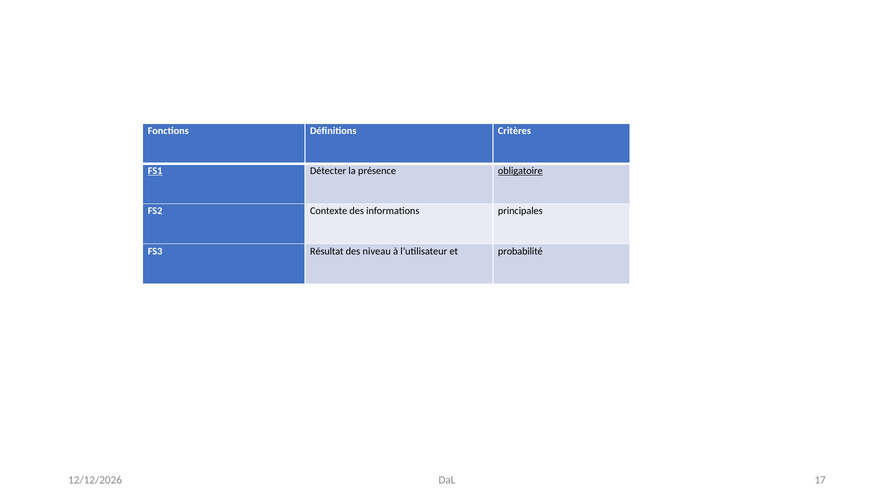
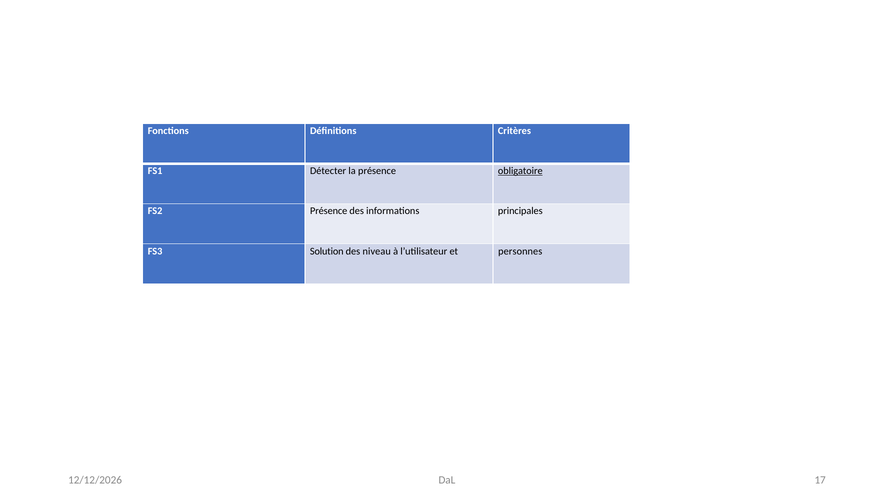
FS1 underline: present -> none (155, 171)
FS2 Contexte: Contexte -> Présence (329, 211)
Résultat: Résultat -> Solution (327, 251)
probabilité: probabilité -> personnes (520, 251)
